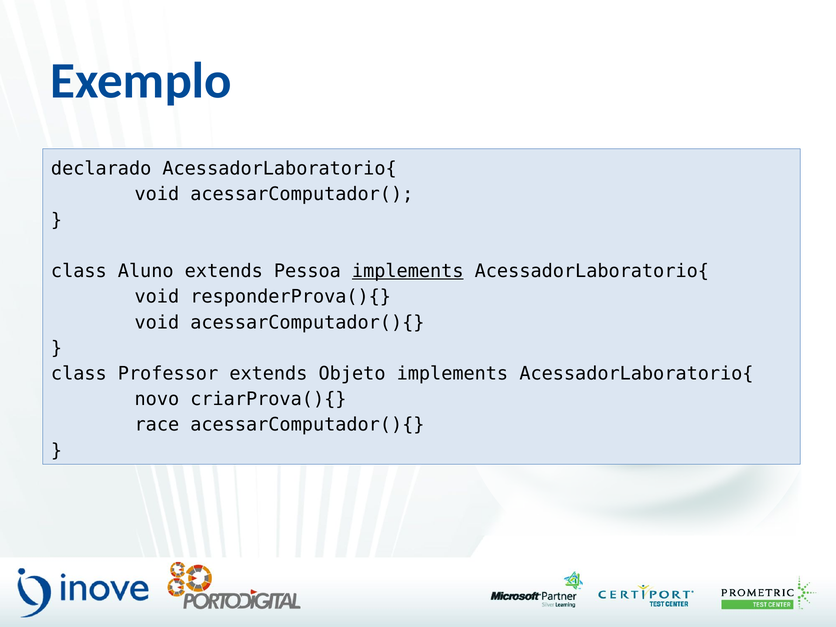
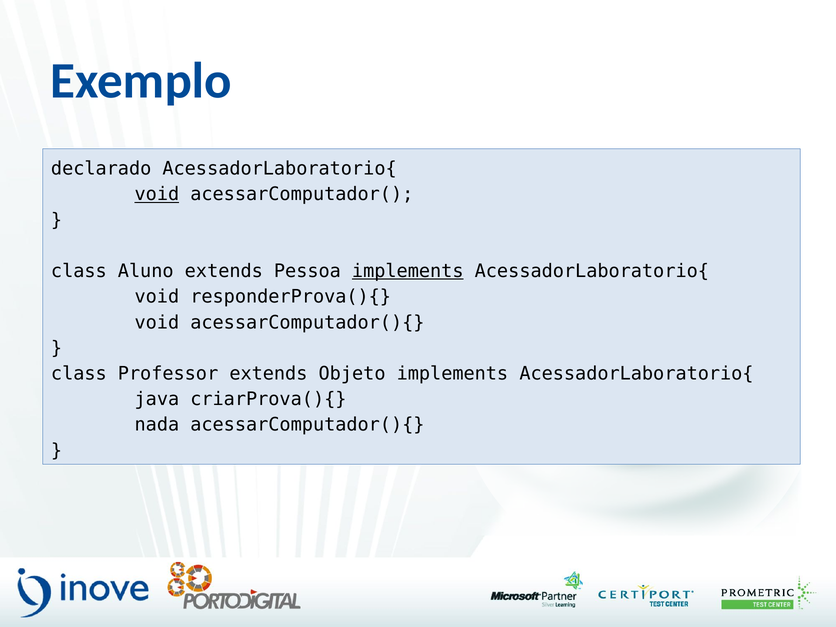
void underline: none -> present (157, 194)
novo: novo -> java (157, 399)
race: race -> nada (157, 425)
